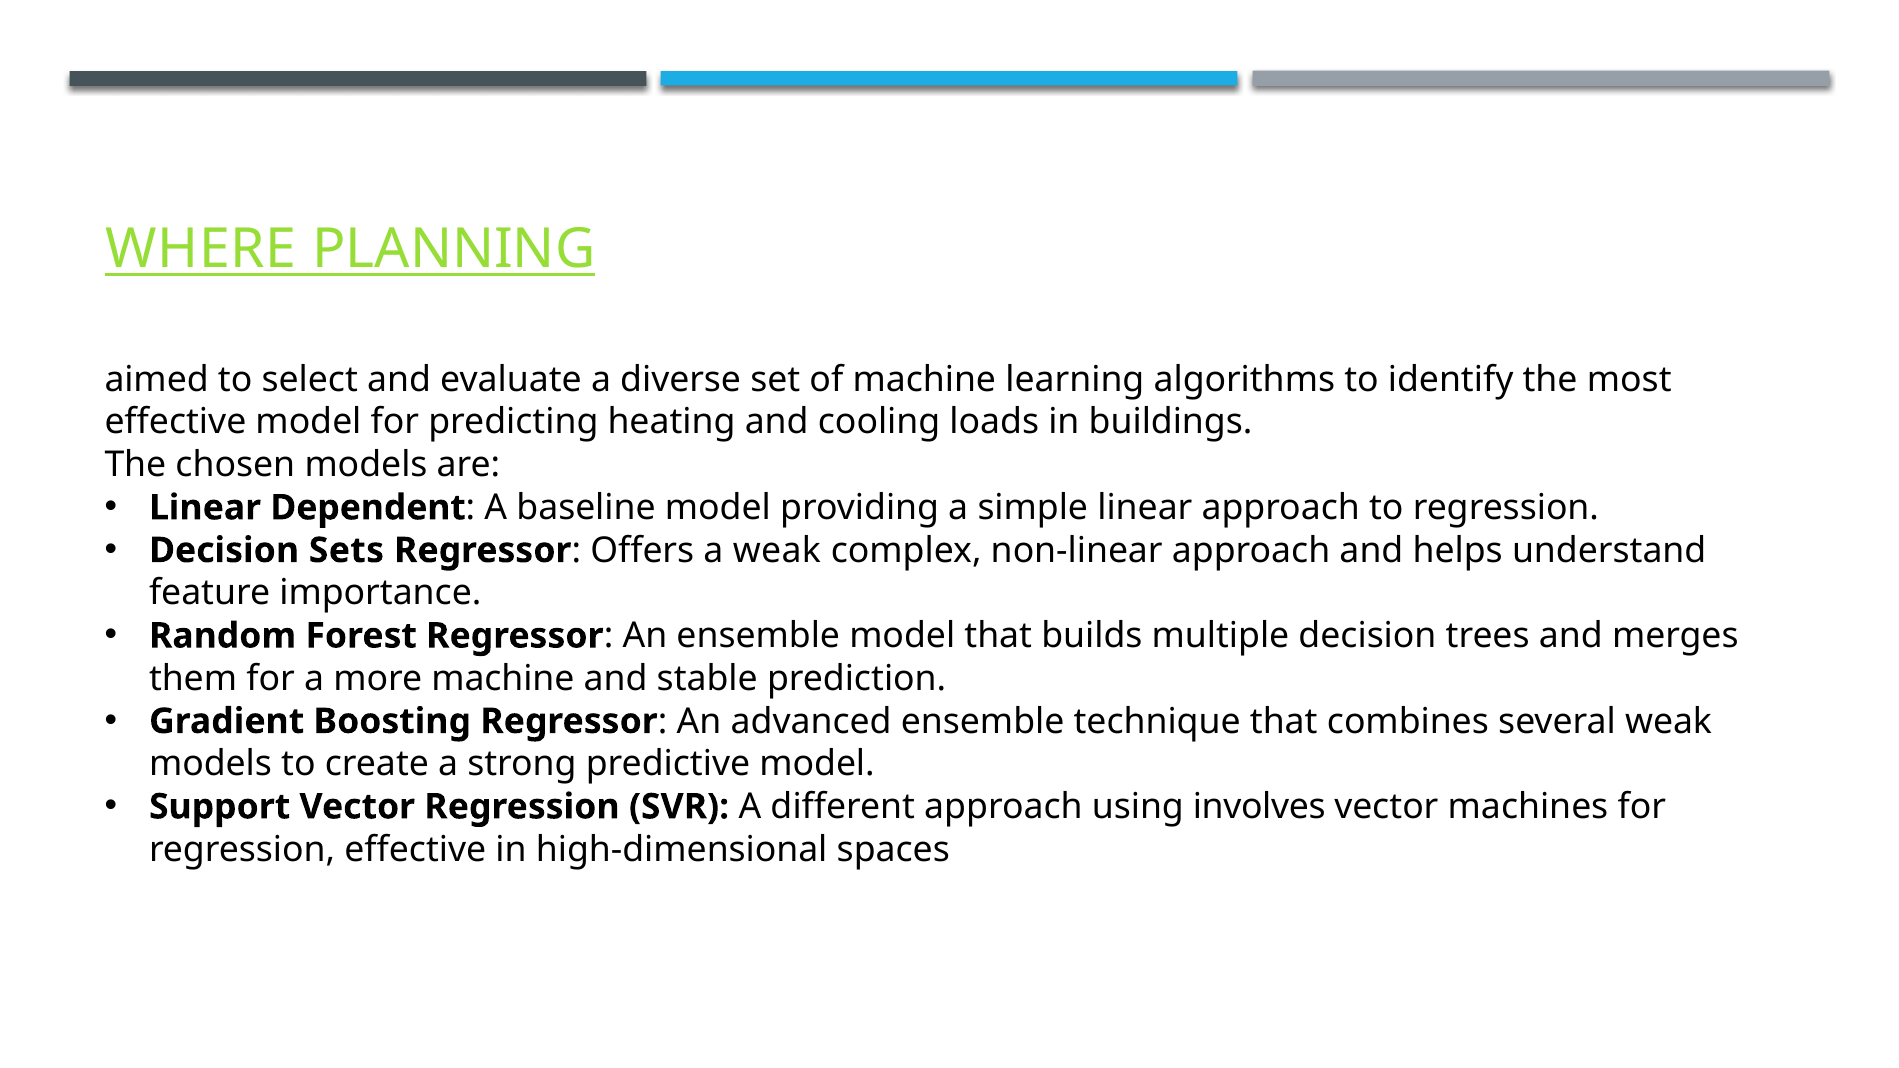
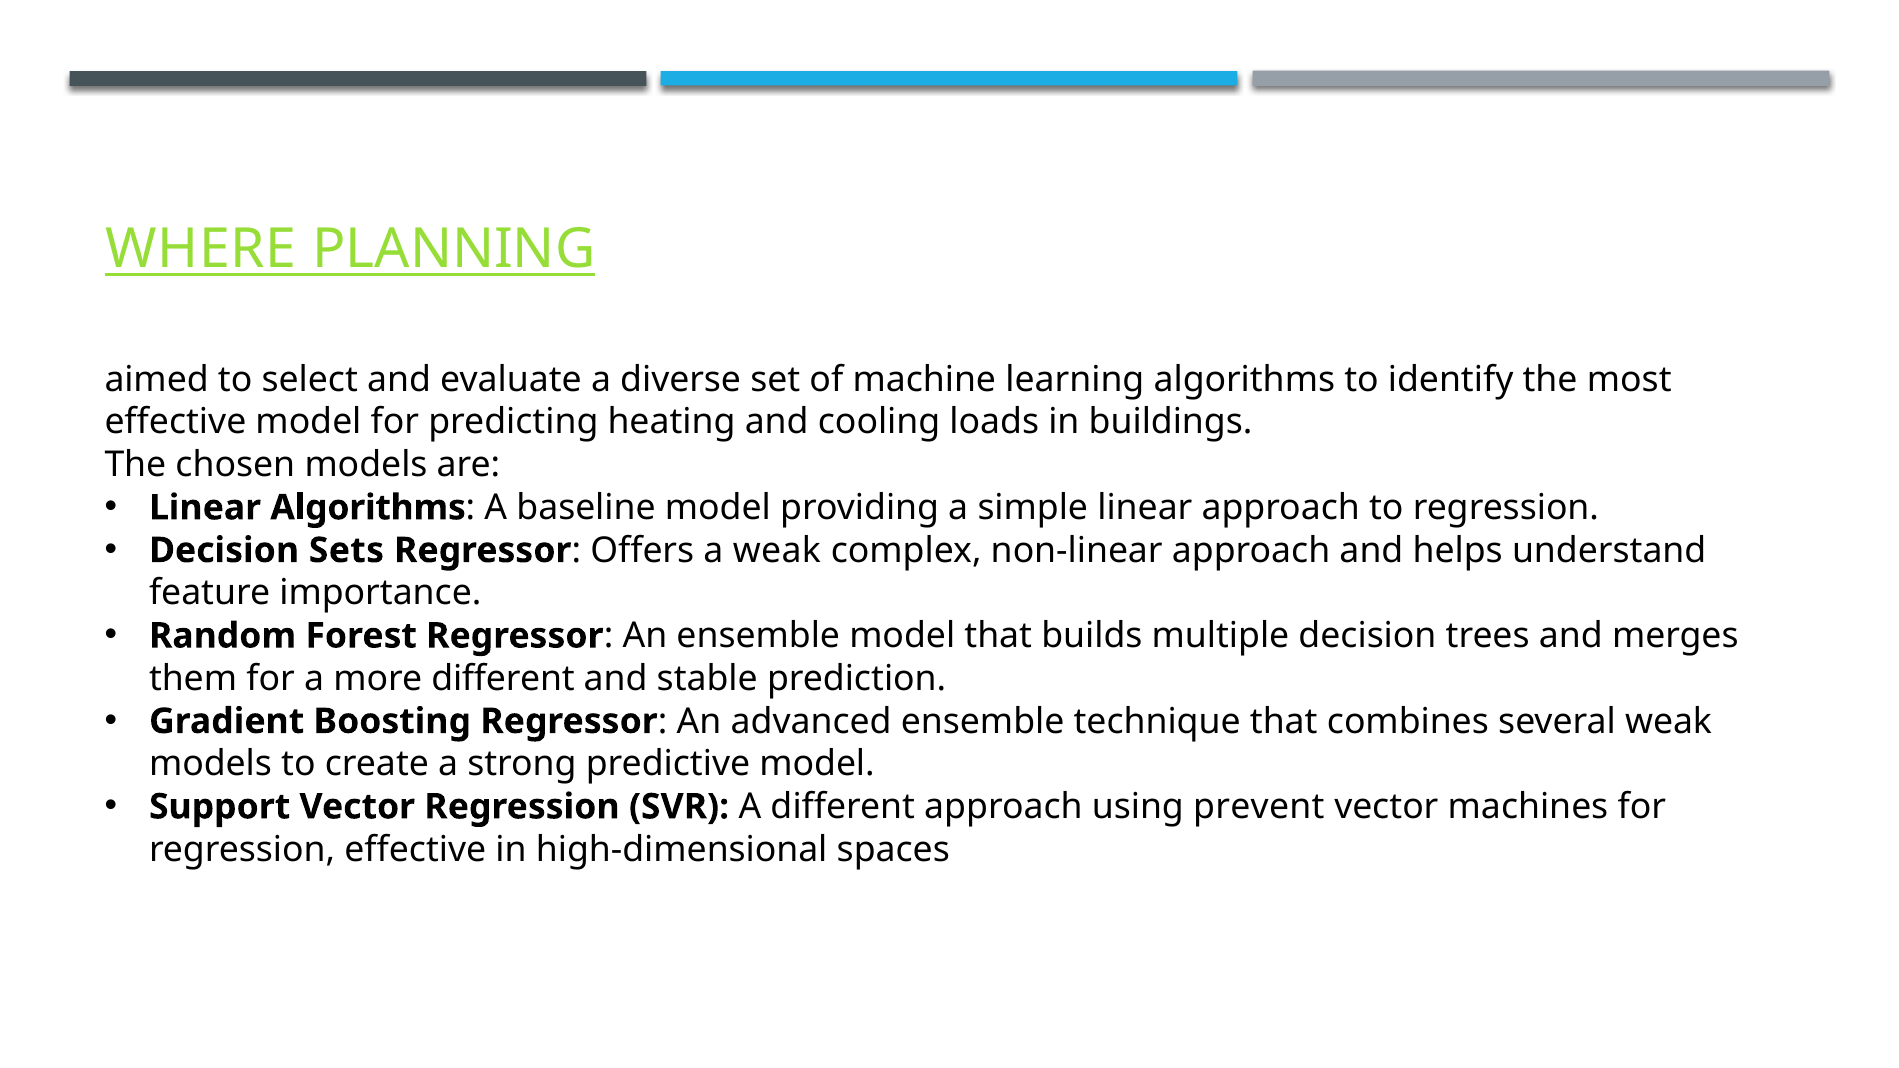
Linear Dependent: Dependent -> Algorithms (368, 508)
more machine: machine -> different (503, 679)
involves: involves -> prevent (1259, 807)
